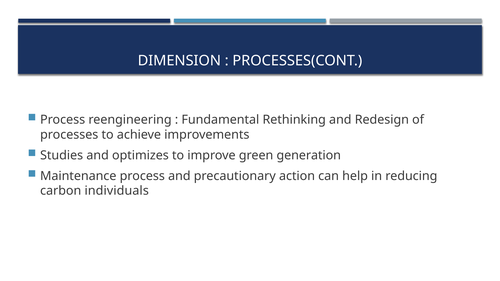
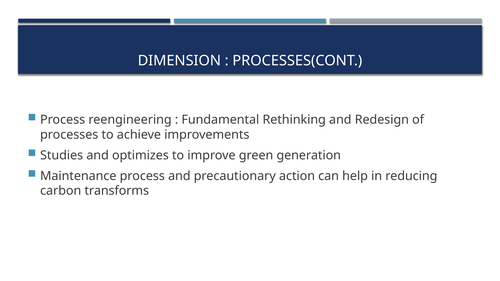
individuals: individuals -> transforms (117, 191)
